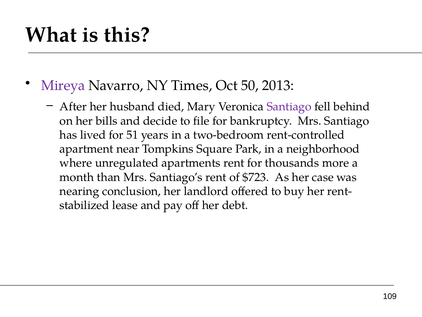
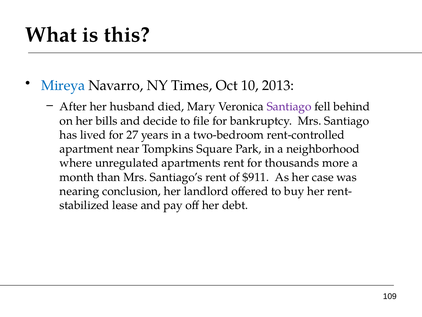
Mireya colour: purple -> blue (63, 85)
50: 50 -> 10 (250, 85)
51: 51 -> 27 (132, 135)
$723: $723 -> $911 (256, 177)
